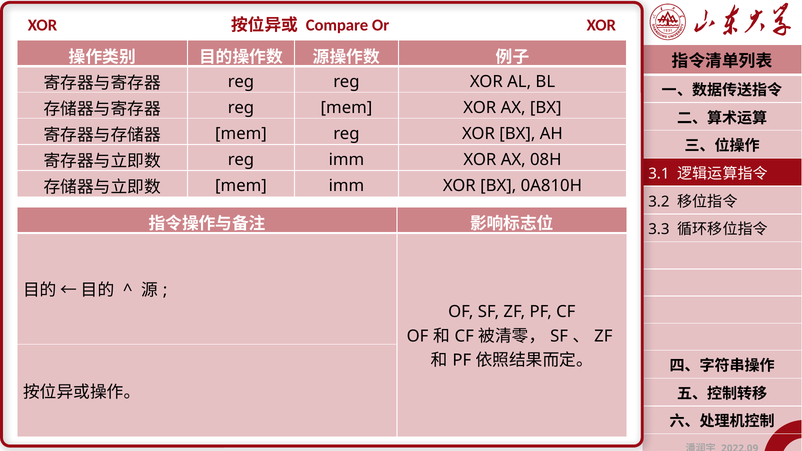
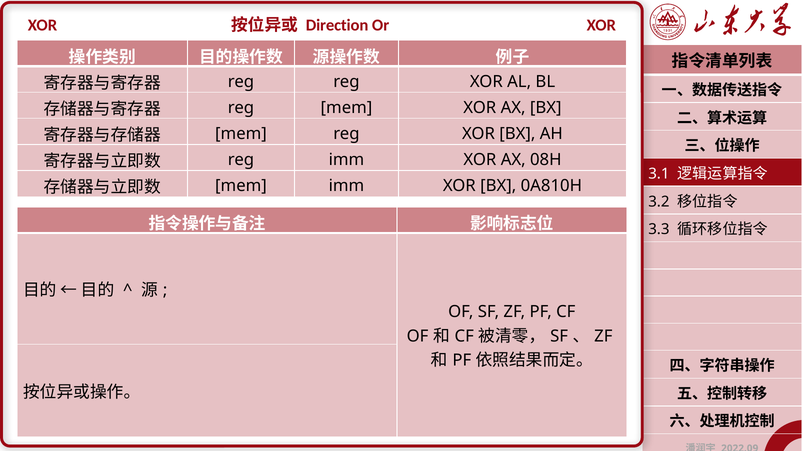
Compare: Compare -> Direction (337, 25)
